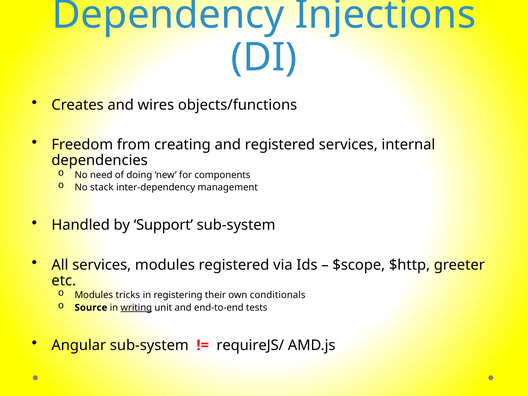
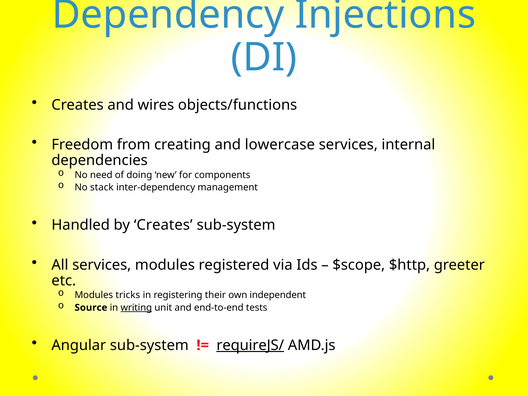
and registered: registered -> lowercase (280, 145)
by Support: Support -> Creates (163, 225)
conditionals: conditionals -> independent (278, 295)
requireJS/ underline: none -> present (250, 345)
